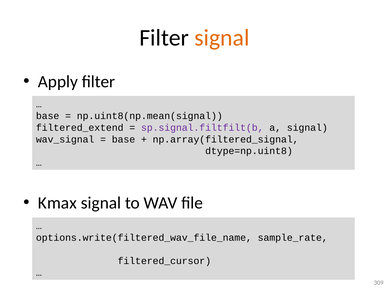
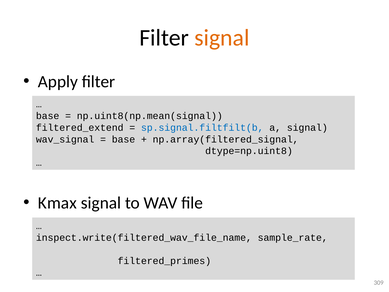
sp.signal.filtfilt(b colour: purple -> blue (202, 128)
options.write(filtered_wav_file_name: options.write(filtered_wav_file_name -> inspect.write(filtered_wav_file_name (144, 237)
filtered_cursor: filtered_cursor -> filtered_primes (164, 261)
